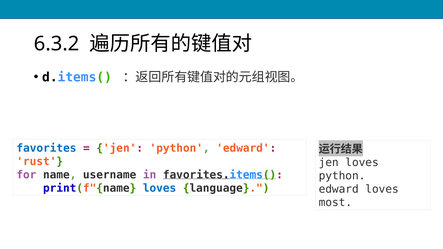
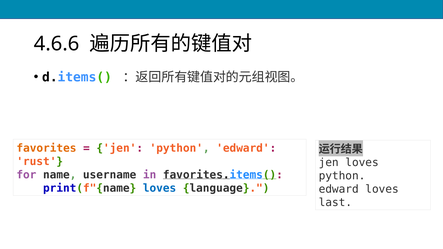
6.3.2: 6.3.2 -> 4.6.6 (57, 44)
favorites colour: blue -> orange (46, 148)
most: most -> last (335, 203)
